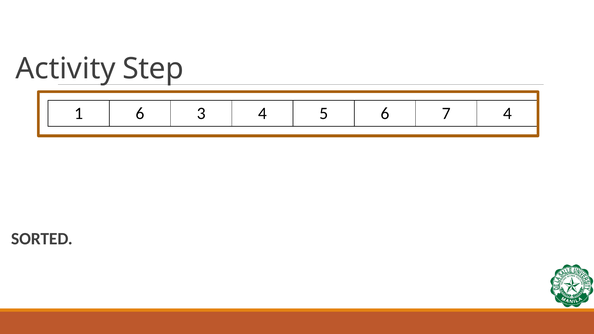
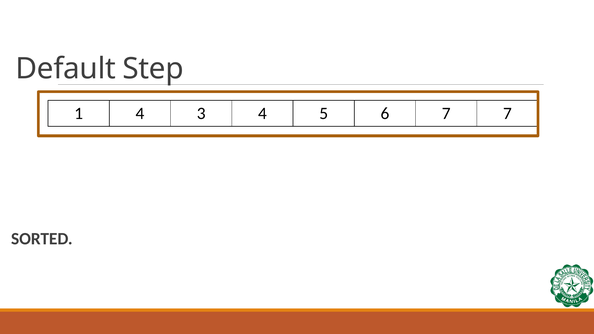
Activity: Activity -> Default (66, 69)
1 6: 6 -> 4 (140, 113)
7 4: 4 -> 7 (507, 113)
